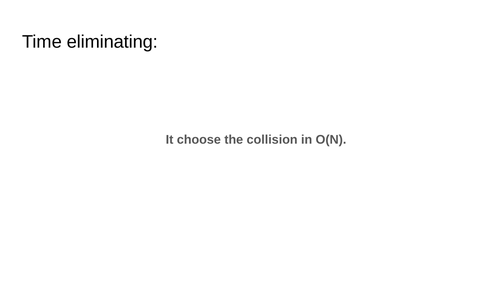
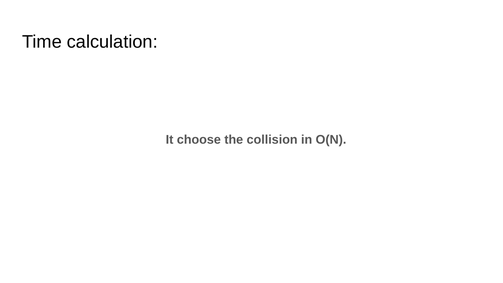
eliminating: eliminating -> calculation (112, 42)
